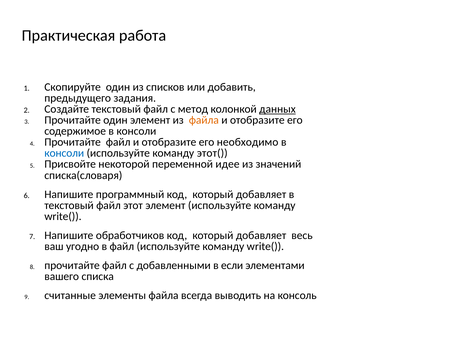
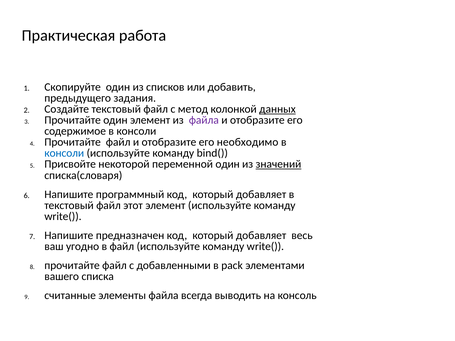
файла colour: orange -> purple (204, 120)
этот(: этот( -> bind( (212, 153)
переменной идее: идее -> один (228, 164)
значений underline: none -> present (278, 164)
обработчиков: обработчиков -> предназначен (130, 236)
если: если -> pack (232, 266)
